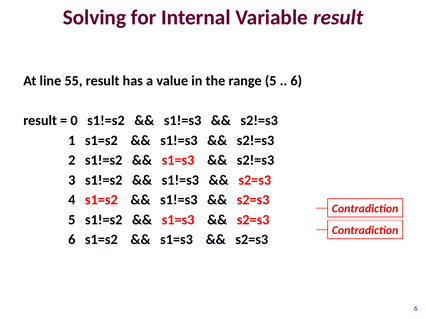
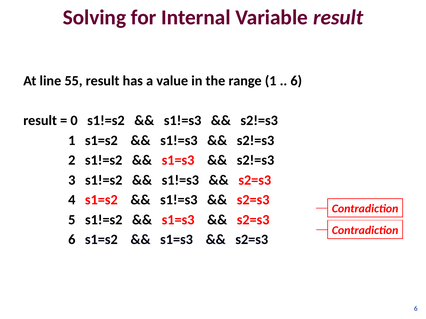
range 5: 5 -> 1 (271, 81)
